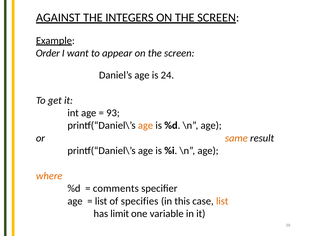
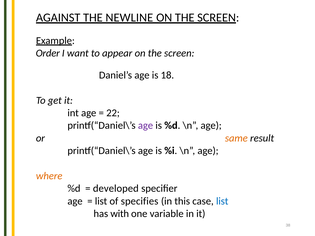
INTEGERS: INTEGERS -> NEWLINE (129, 18)
24: 24 -> 18 (167, 75)
93: 93 -> 22 (113, 113)
age colour: orange -> purple (146, 126)
comments: comments -> developed (116, 189)
list colour: orange -> blue (222, 201)
limit: limit -> with (120, 214)
